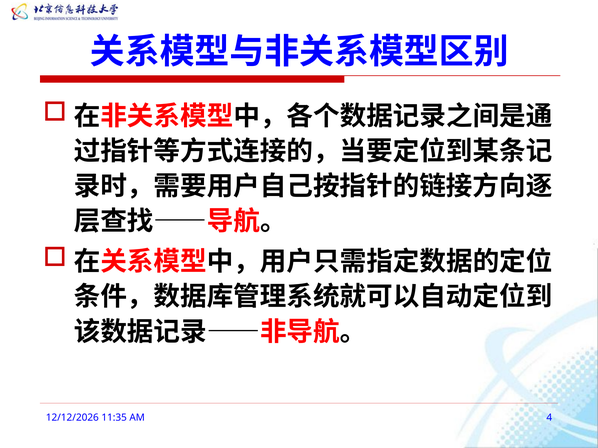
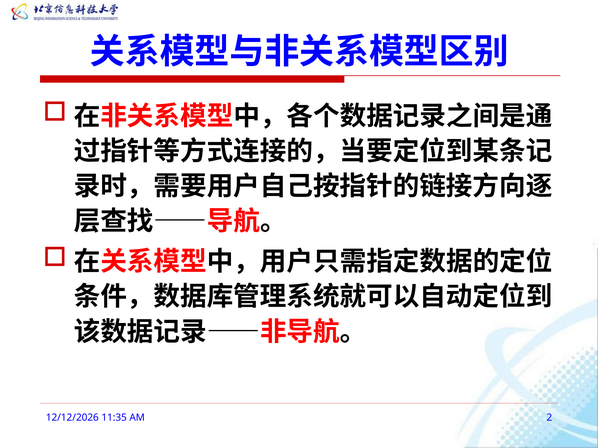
4: 4 -> 2 (549, 418)
